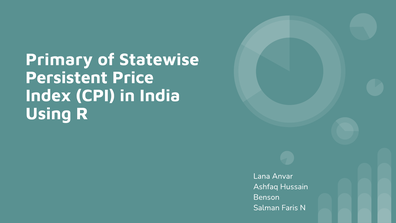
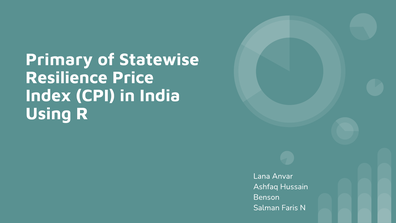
Persistent: Persistent -> Resilience (66, 77)
